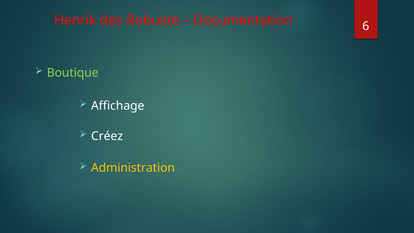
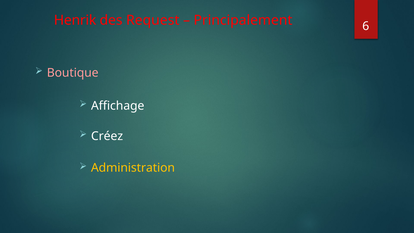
Robuste: Robuste -> Request (153, 20)
Documentation: Documentation -> Principalement (243, 20)
Boutique colour: light green -> pink (73, 73)
